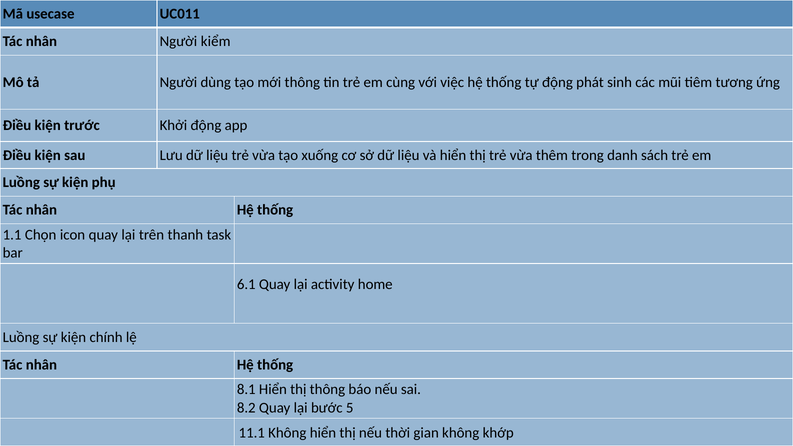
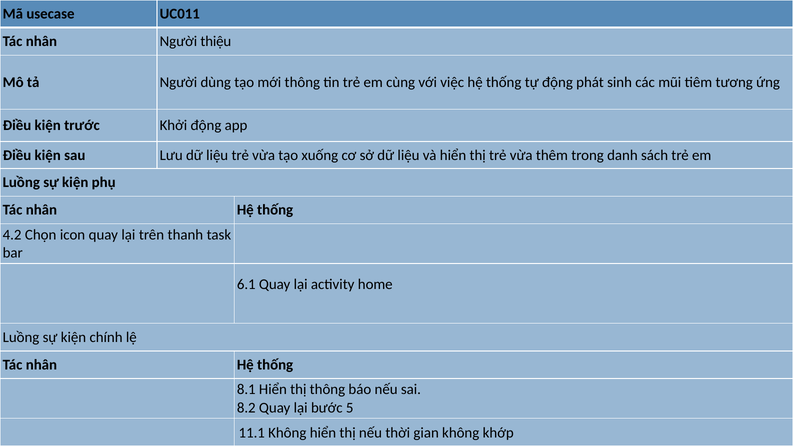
kiểm: kiểm -> thiệu (216, 42)
1.1: 1.1 -> 4.2 (12, 235)
